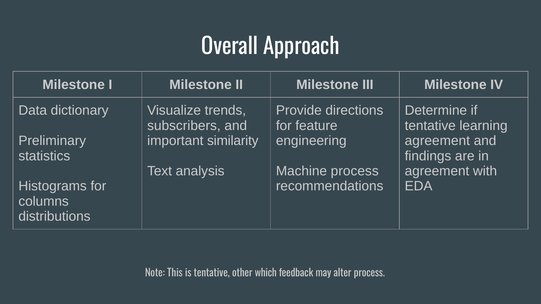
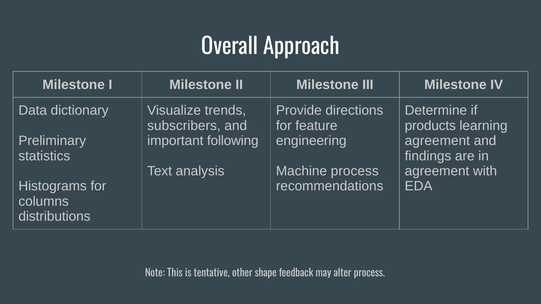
tentative: tentative -> products (430, 126)
similarity: similarity -> following (233, 141)
which: which -> shape (266, 273)
